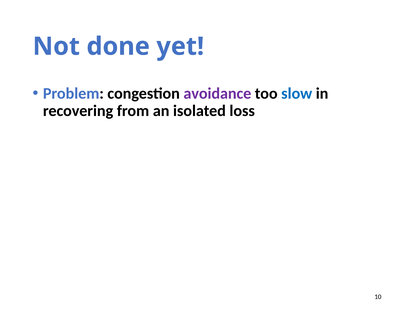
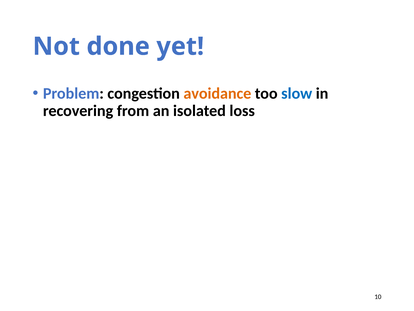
avoidance colour: purple -> orange (217, 93)
